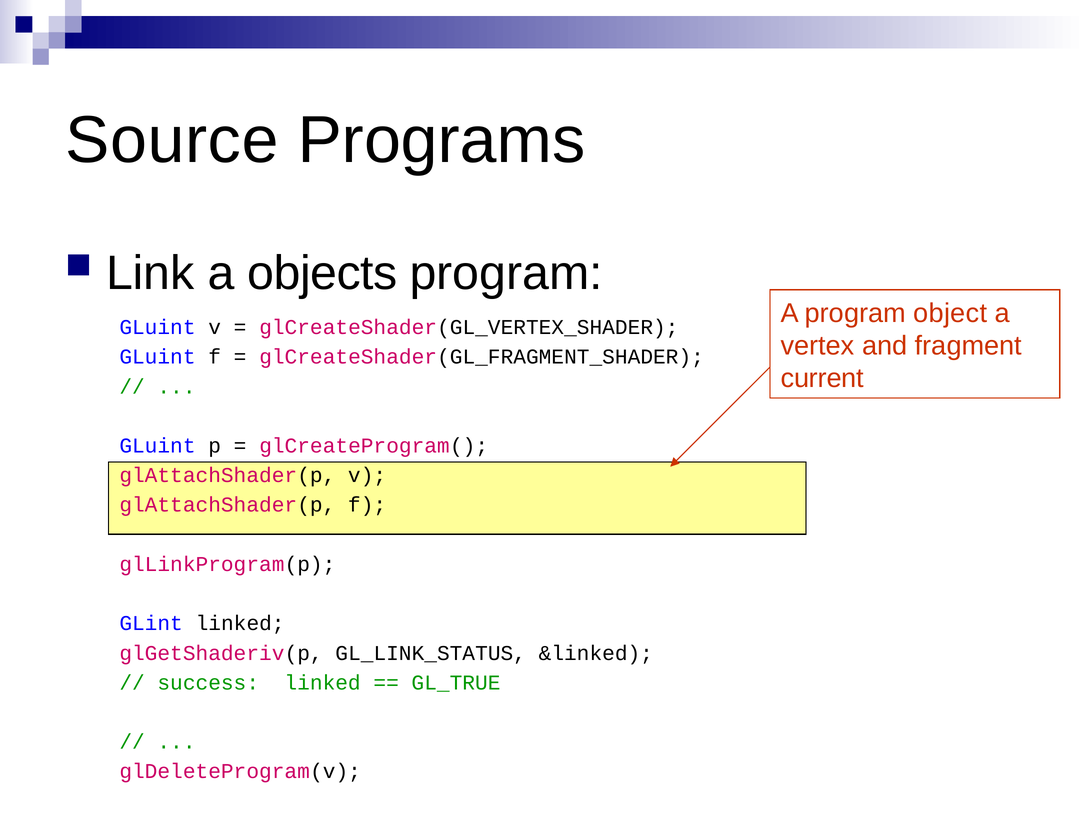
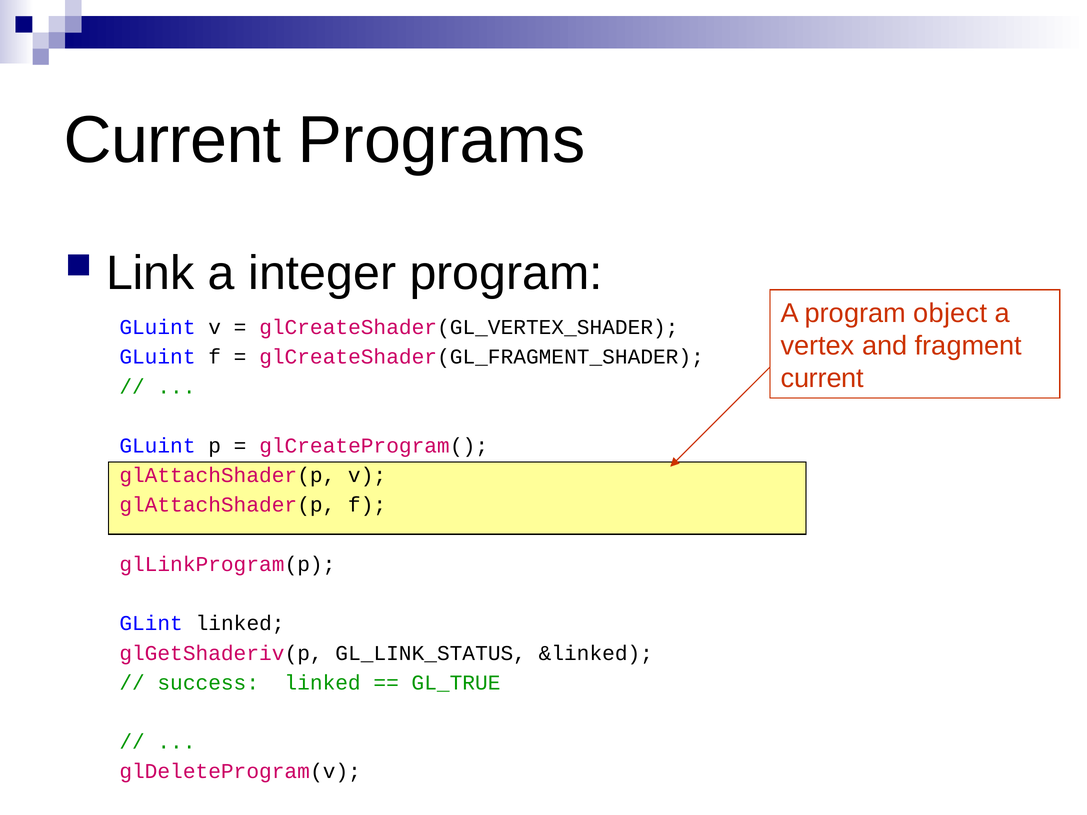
Source: Source -> Current (173, 140)
objects: objects -> integer (322, 273)
